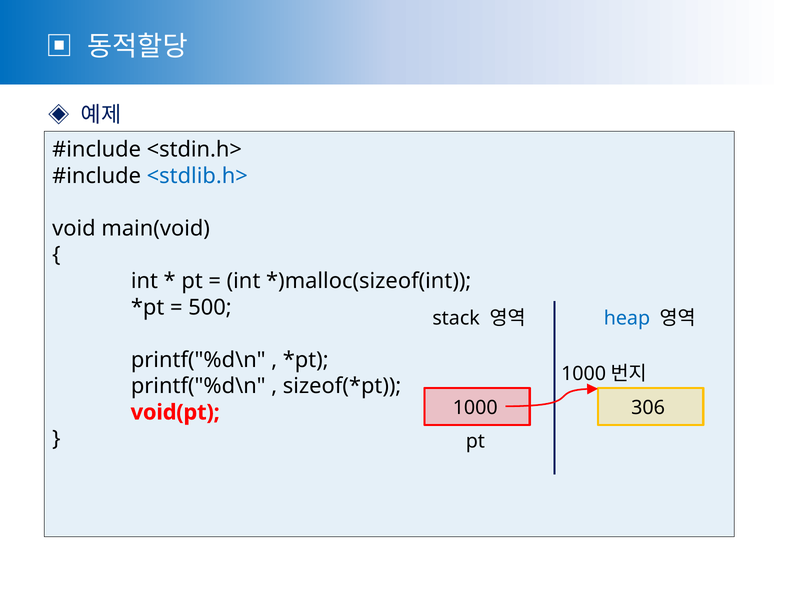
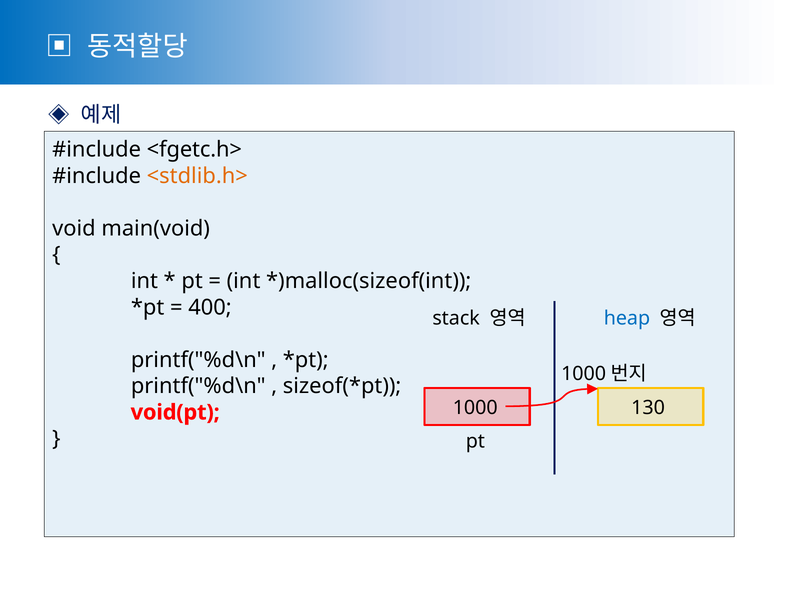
<stdin.h>: <stdin.h> -> <fgetc.h> (194, 150)
<stdlib.h> colour: blue -> orange (197, 176)
500: 500 -> 400 (210, 307)
306: 306 -> 130 (648, 408)
